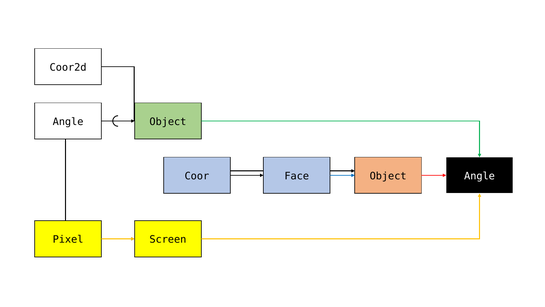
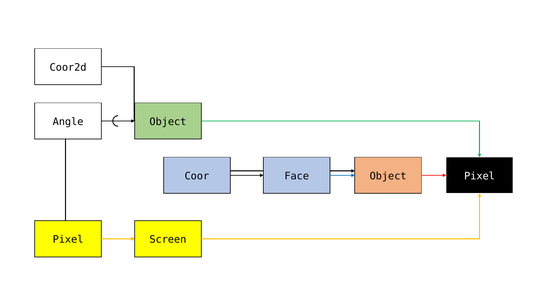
Face Object Angle: Angle -> Pixel (480, 176)
